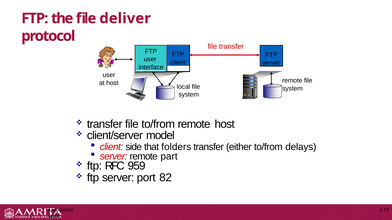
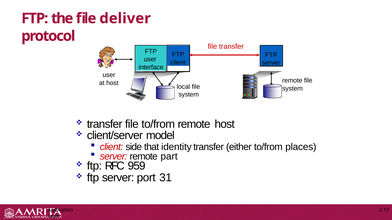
folders: folders -> identity (176, 147)
delays: delays -> places (301, 147)
82: 82 -> 31 (166, 178)
